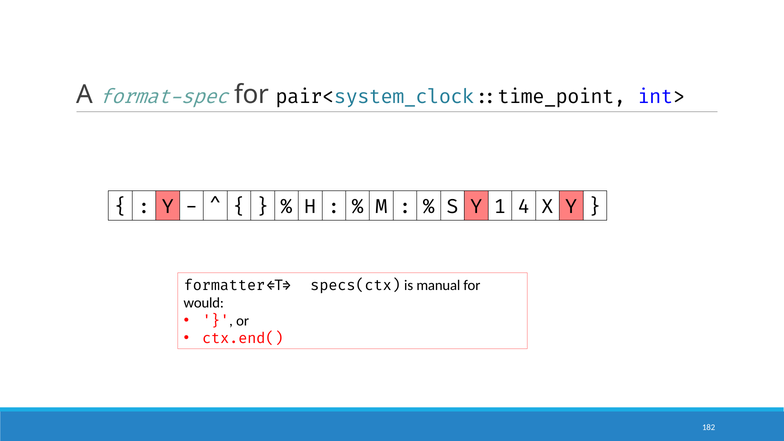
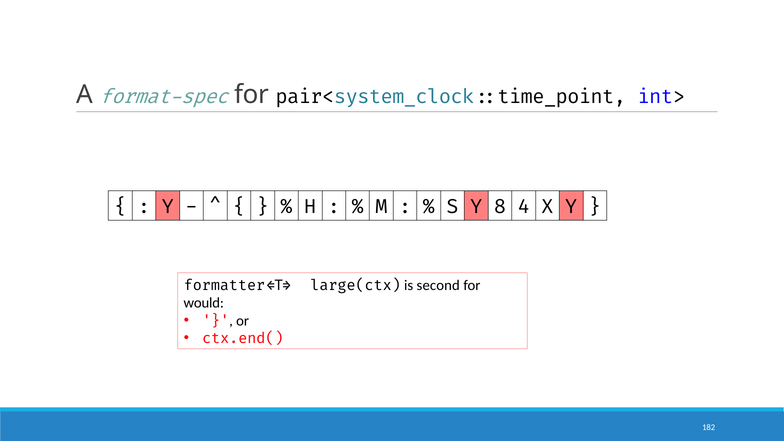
1: 1 -> 8 (500, 207)
formatter<T>::specs(ctx: formatter<T>::specs(ctx -> formatter<T>::large(ctx (292, 285)
manual: manual -> second (438, 285)
